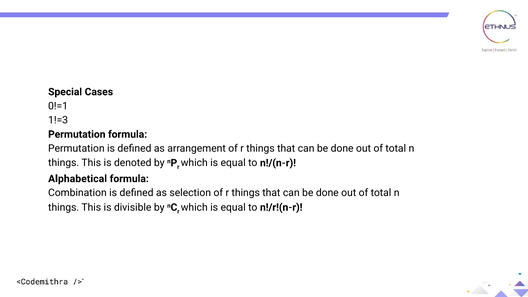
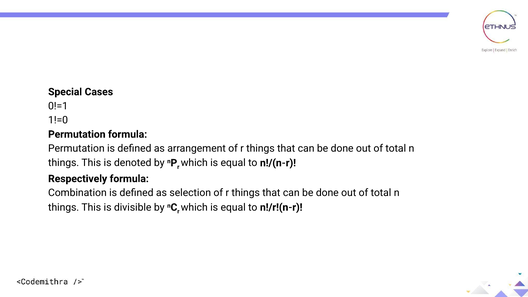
1!=3: 1!=3 -> 1!=0 (58, 120)
Alphabetical: Alphabetical -> Respectively (78, 179)
